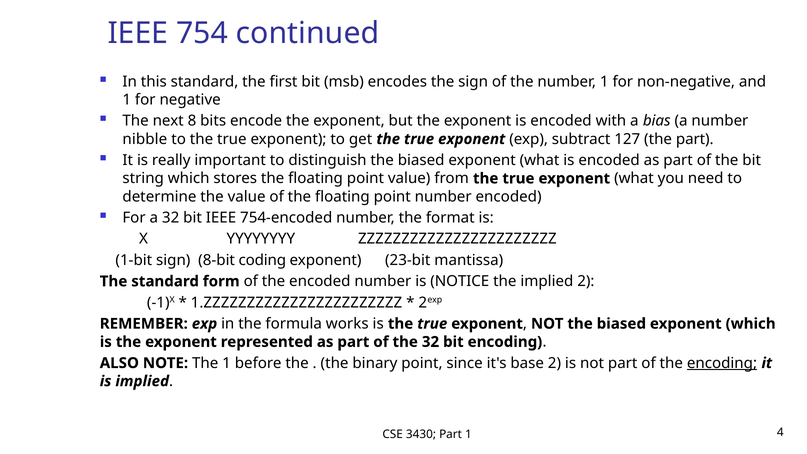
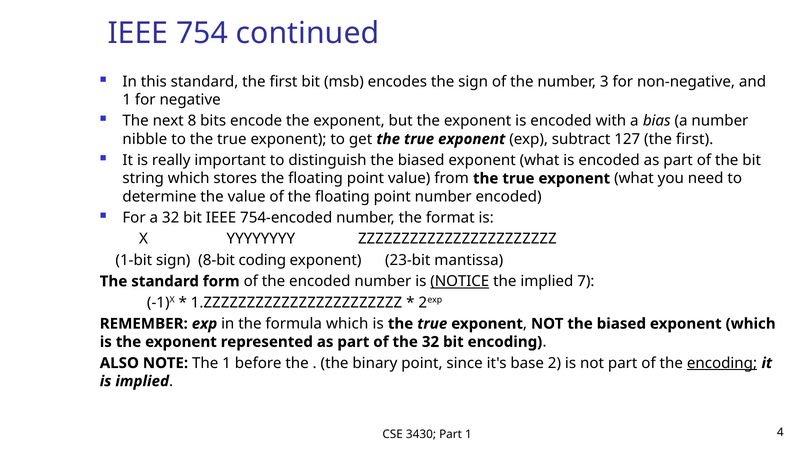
number 1: 1 -> 3 (604, 82)
127 the part: part -> first (695, 139)
NOTICE underline: none -> present (460, 281)
implied 2: 2 -> 7 (586, 281)
formula works: works -> which (347, 324)
